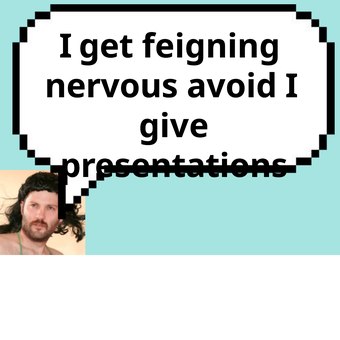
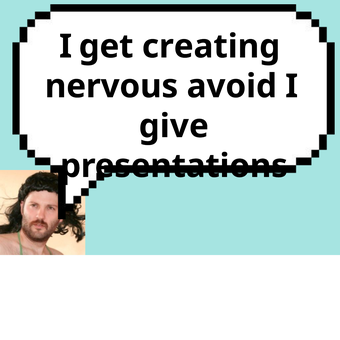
feigning: feigning -> creating (211, 46)
